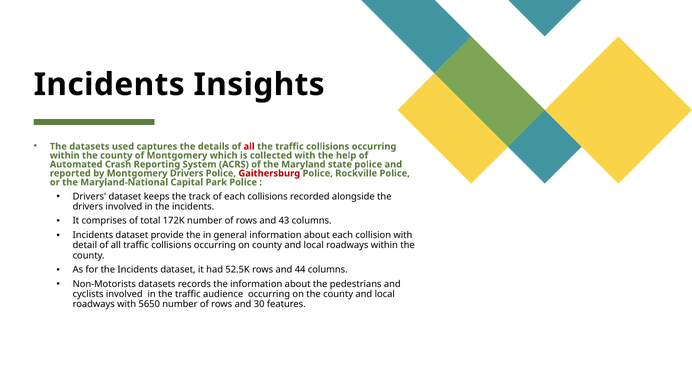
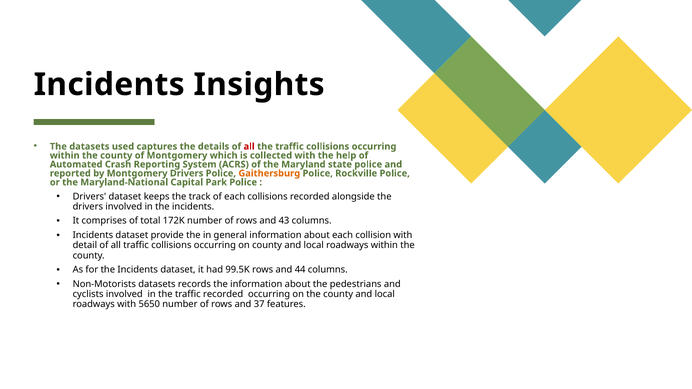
Gaithersburg colour: red -> orange (269, 173)
52.5K: 52.5K -> 99.5K (238, 270)
traffic audience: audience -> recorded (223, 294)
30: 30 -> 37 (259, 305)
